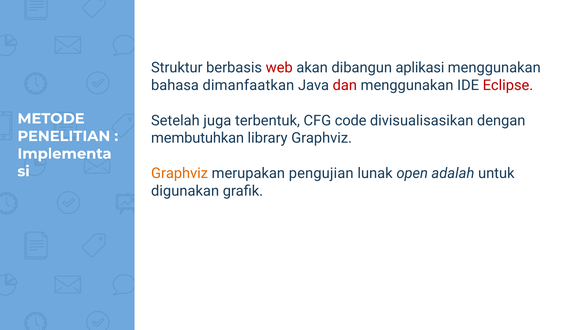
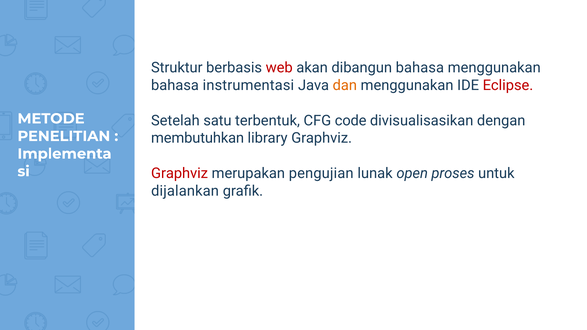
dibangun aplikasi: aplikasi -> bahasa (420, 68)
dimanfaatkan: dimanfaatkan -> instrumentasi (248, 85)
dan colour: red -> orange (345, 85)
juga: juga -> satu (217, 121)
Graphviz colour: orange -> red (180, 173)
adalah: adalah -> proses (453, 173)
digunakan: digunakan -> dijalankan (185, 191)
